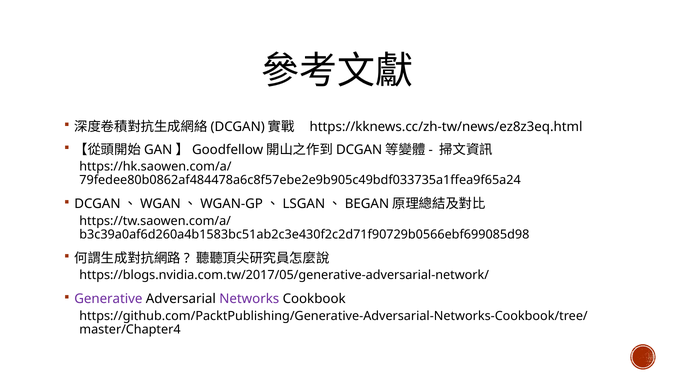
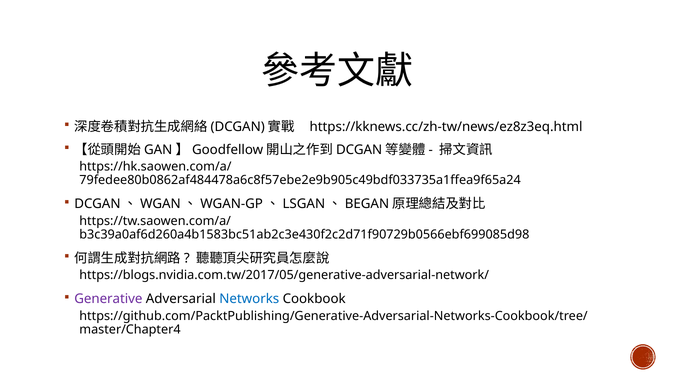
Networks colour: purple -> blue (249, 299)
